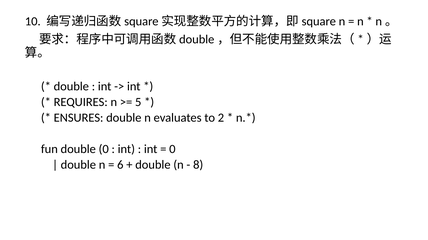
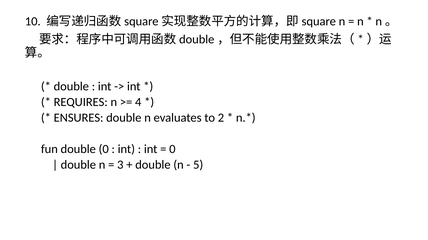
5: 5 -> 4 (138, 102)
6: 6 -> 3 (120, 165)
8: 8 -> 5 (198, 165)
